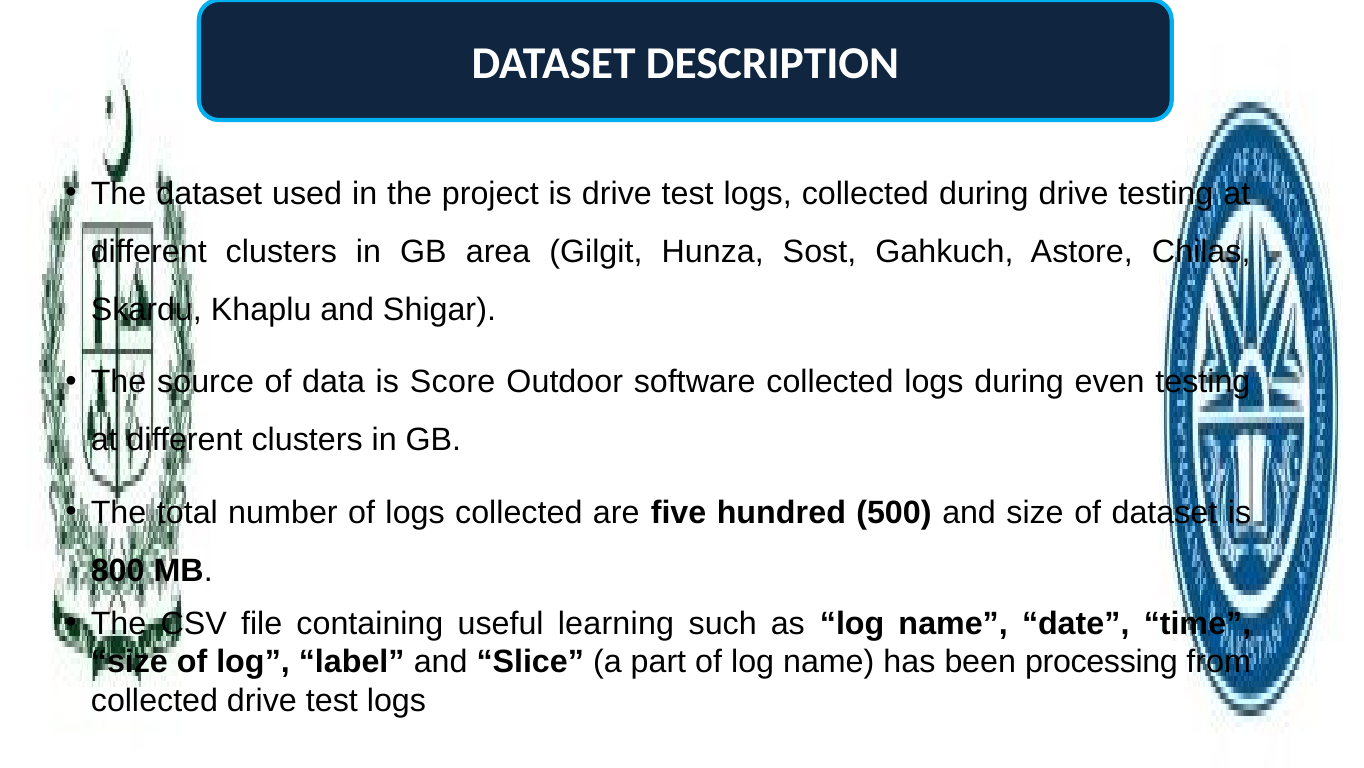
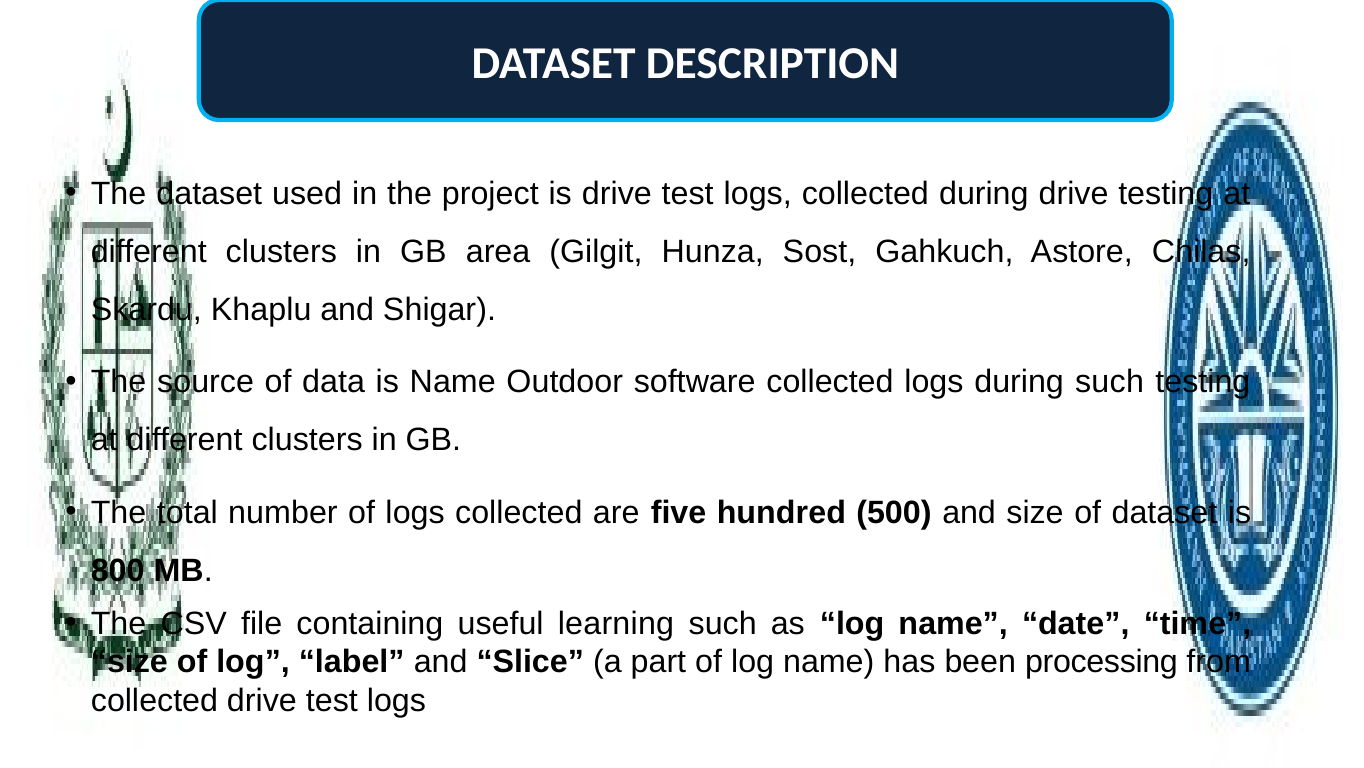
is Score: Score -> Name (453, 382)
during even: even -> such (1110, 382)
